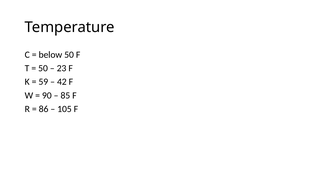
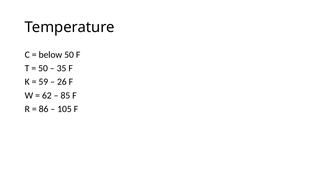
23: 23 -> 35 (62, 68)
42: 42 -> 26 (62, 82)
90: 90 -> 62 (47, 96)
